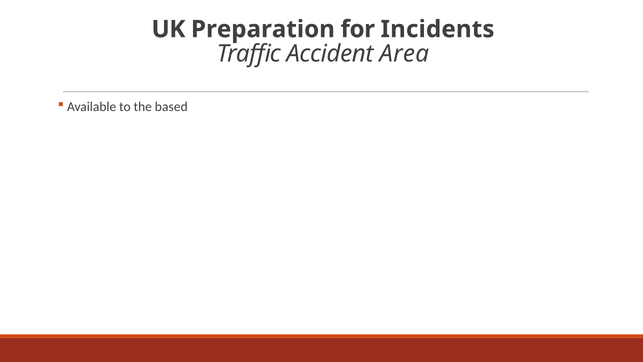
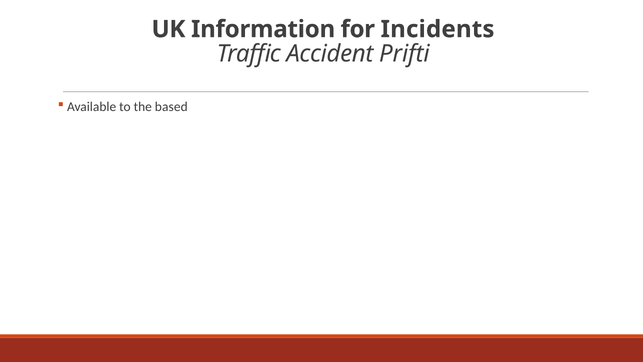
Preparation: Preparation -> Information (263, 29)
Area: Area -> Prifti (404, 54)
